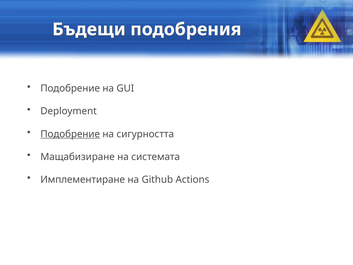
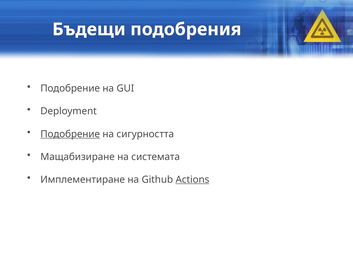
Actions underline: none -> present (192, 179)
